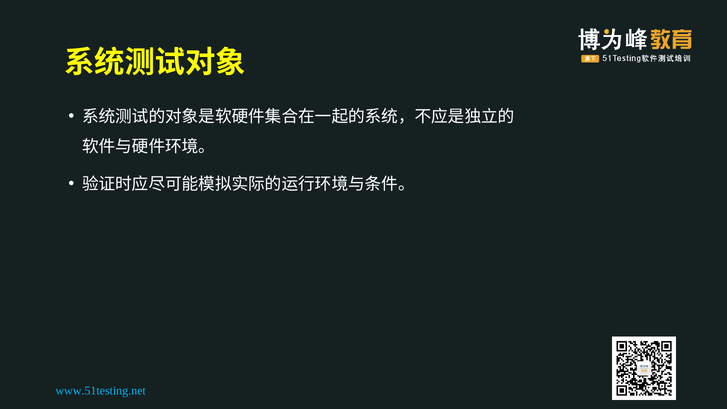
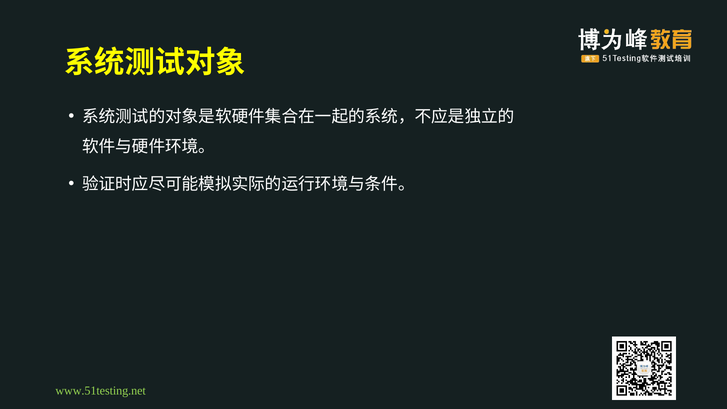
www.51testing.net colour: light blue -> light green (101, 391)
